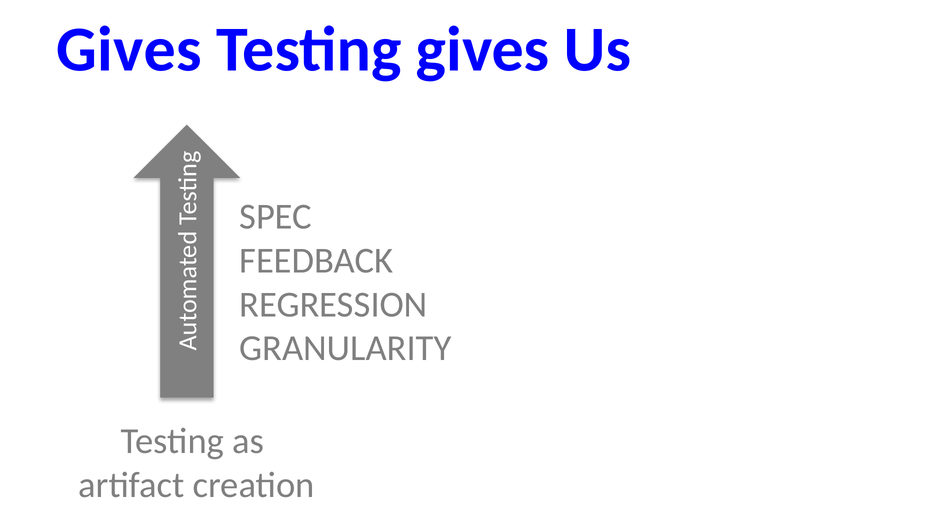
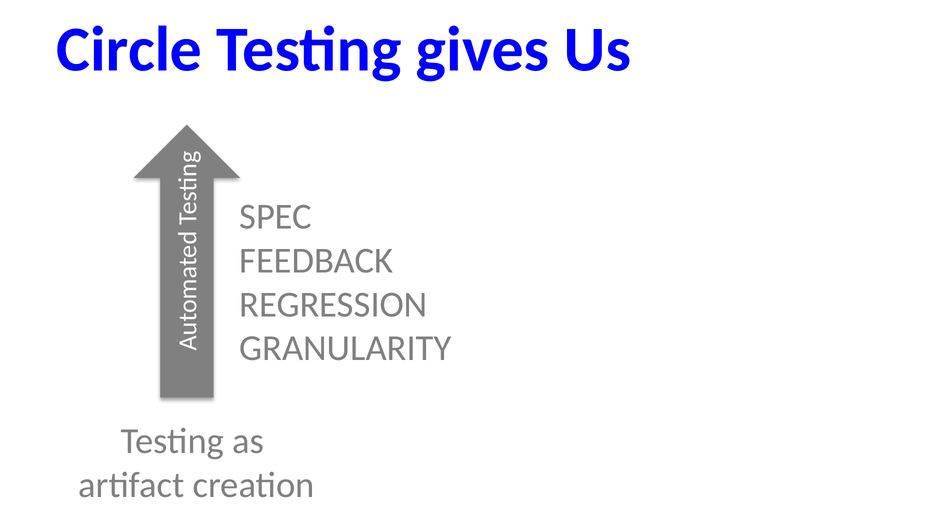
Gives: Gives -> Circle (129, 50)
